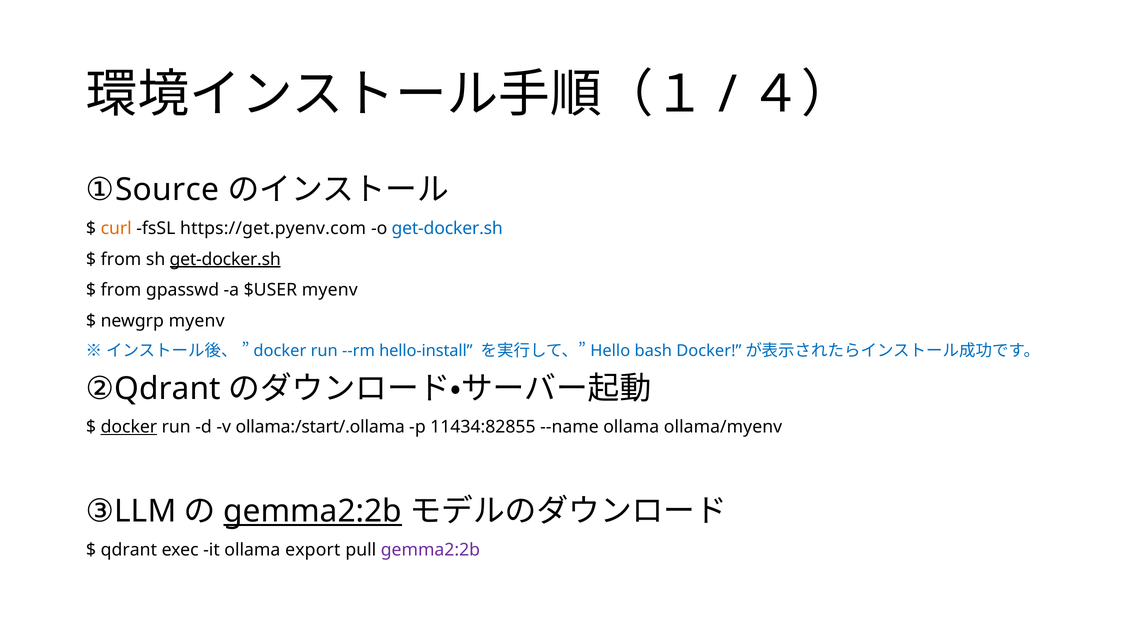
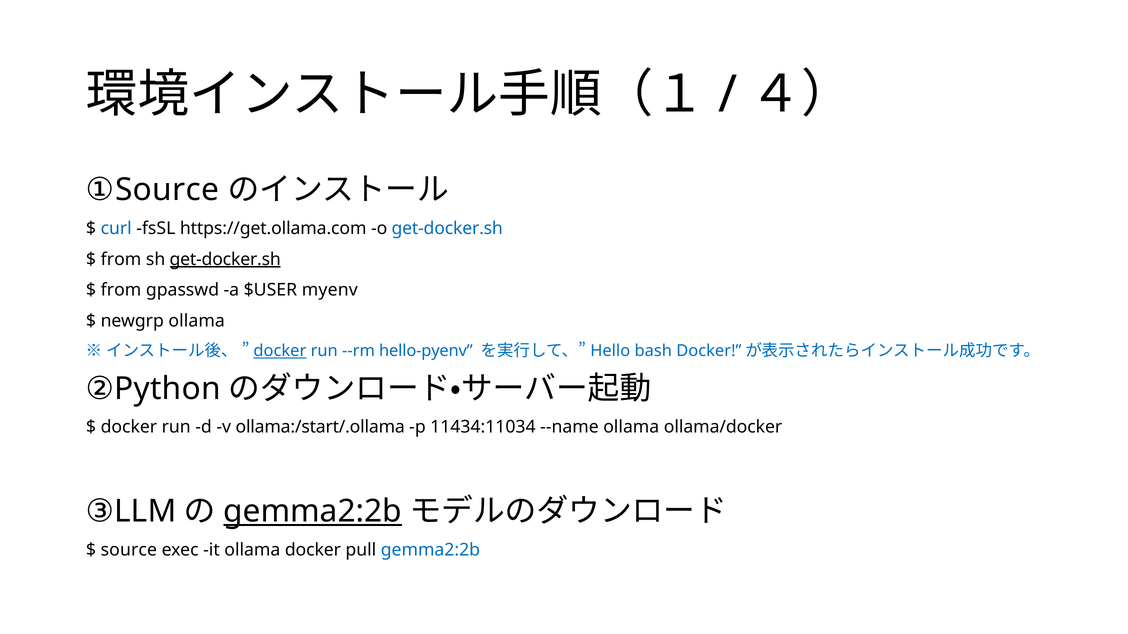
curl colour: orange -> blue (116, 229)
https://get.pyenv.com: https://get.pyenv.com -> https://get.ollama.com (273, 229)
newgrp myenv: myenv -> ollama (197, 321)
docker underline: none -> present (280, 351)
hello-install: hello-install -> hello-pyenv (426, 351)
Qdrant: Qdrant -> Python (168, 389)
docker underline: present -> none (129, 427)
11434:82855: 11434:82855 -> 11434:11034 (483, 427)
ollama/myenv: ollama/myenv -> ollama/docker (723, 427)
qdrant: qdrant -> source (129, 550)
ollama export: export -> docker (313, 550)
gemma2:2b colour: purple -> blue (430, 550)
